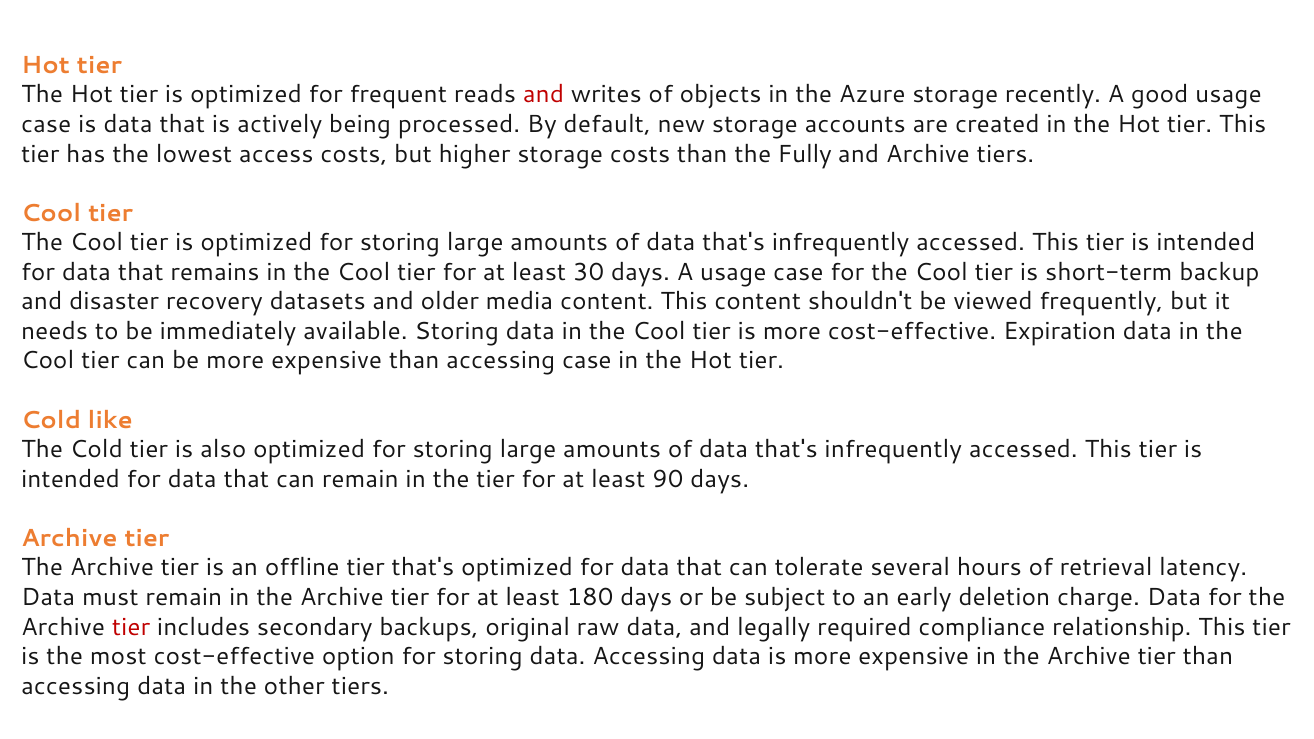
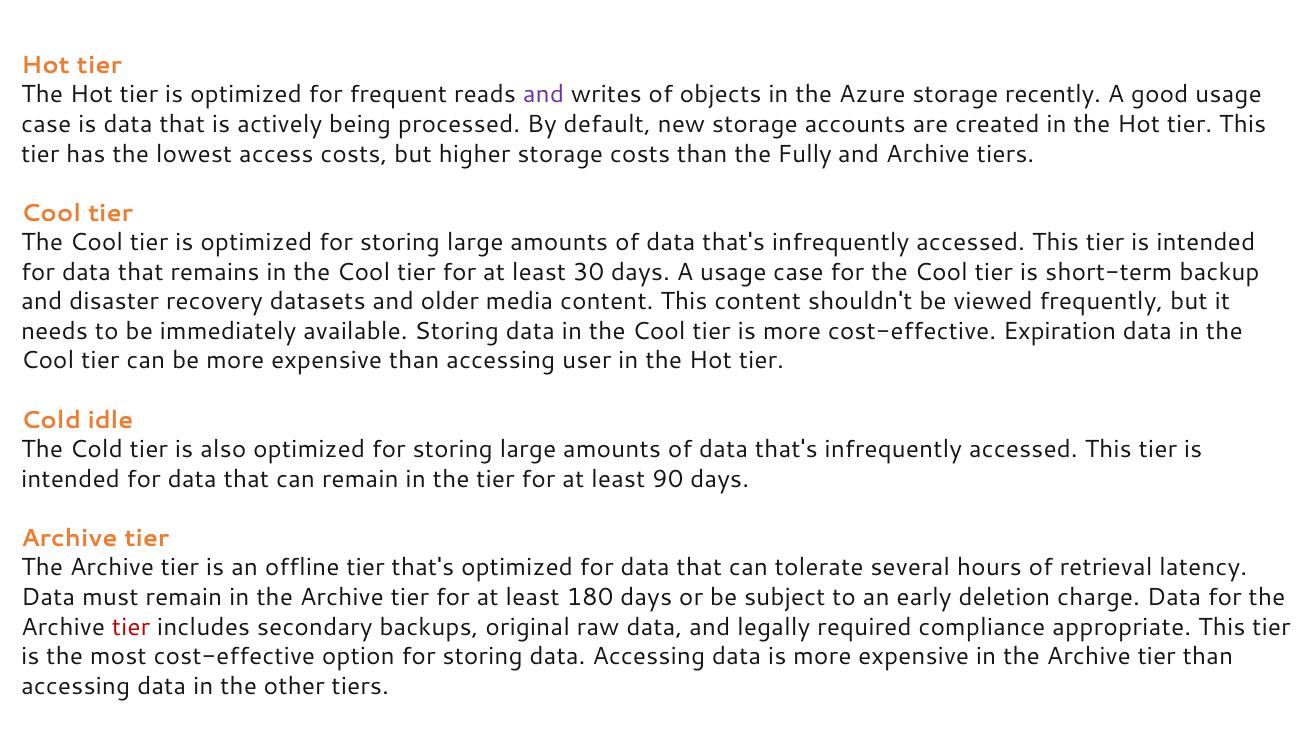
and colour: red -> purple (543, 95)
accessing case: case -> user (587, 361)
like: like -> idle (110, 420)
relationship: relationship -> appropriate (1122, 627)
